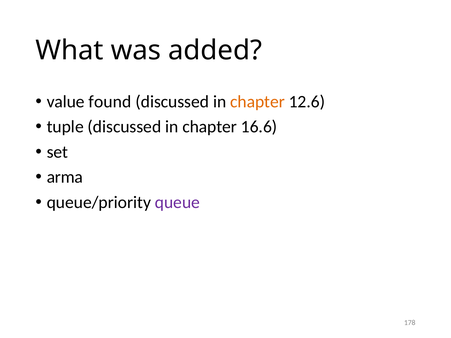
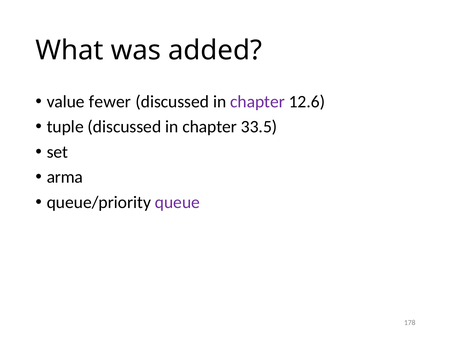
found: found -> fewer (110, 102)
chapter colour: orange -> purple (257, 102)
16.6: 16.6 -> 33.5 (259, 127)
